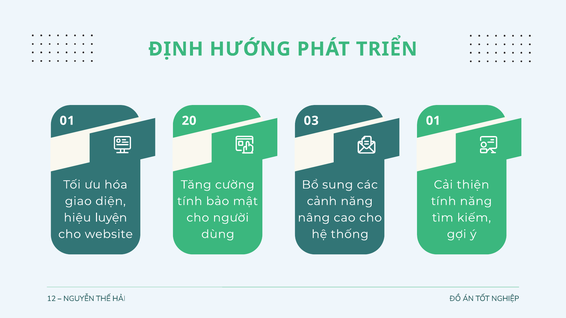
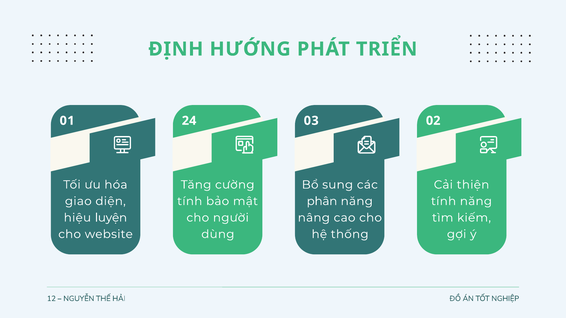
20: 20 -> 24 (189, 121)
03 01: 01 -> 02 (433, 121)
cảnh: cảnh -> phân (322, 201)
